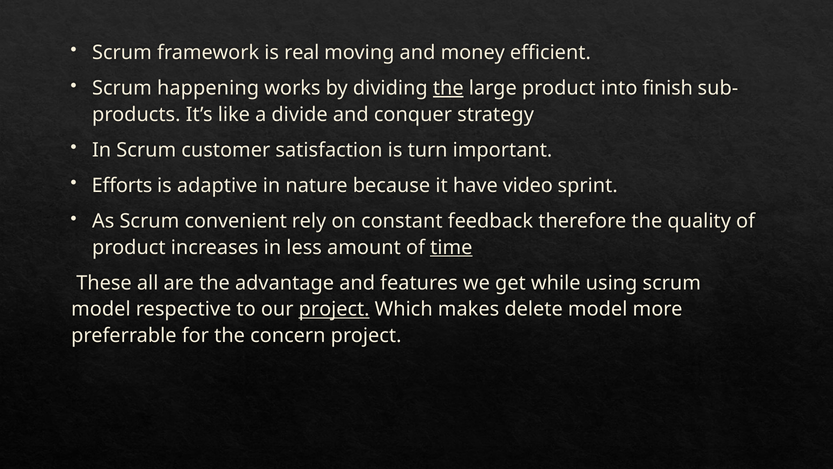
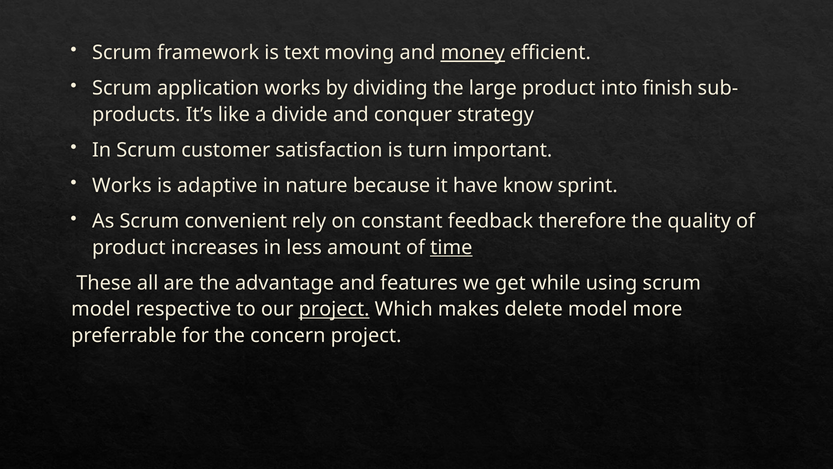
real: real -> text (302, 53)
money underline: none -> present (473, 53)
happening: happening -> application (208, 88)
the underline: present -> none (448, 88)
Efforts: Efforts -> Works (122, 185)
video: video -> know (528, 185)
